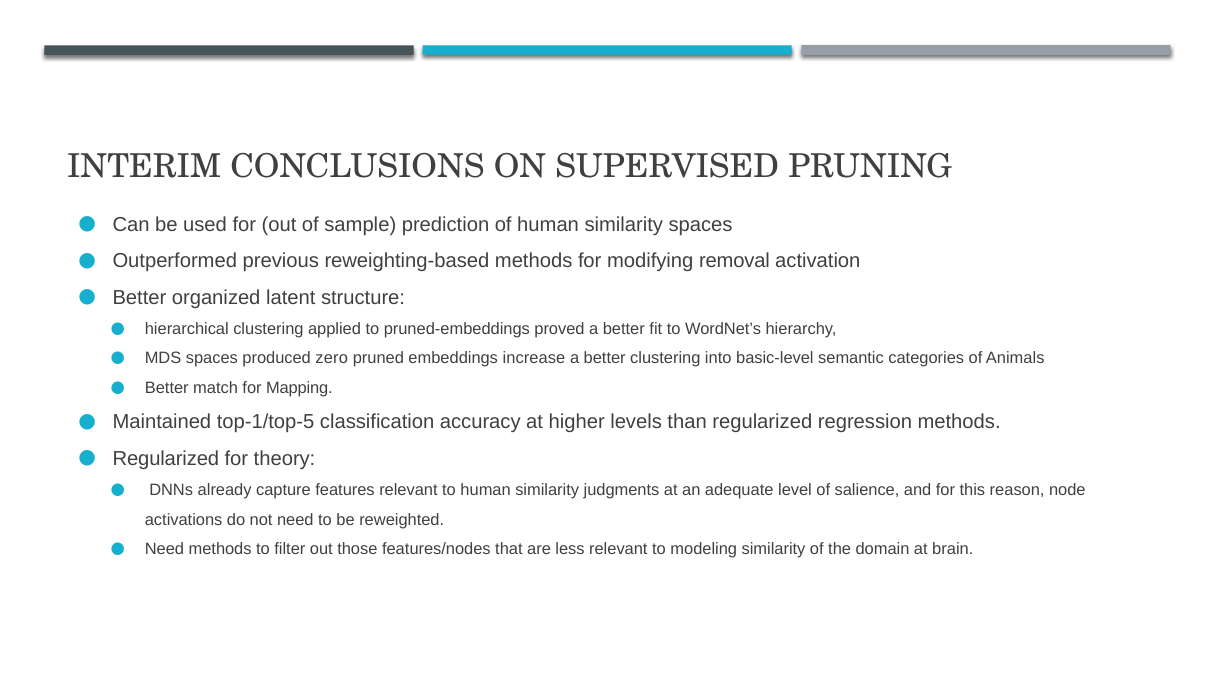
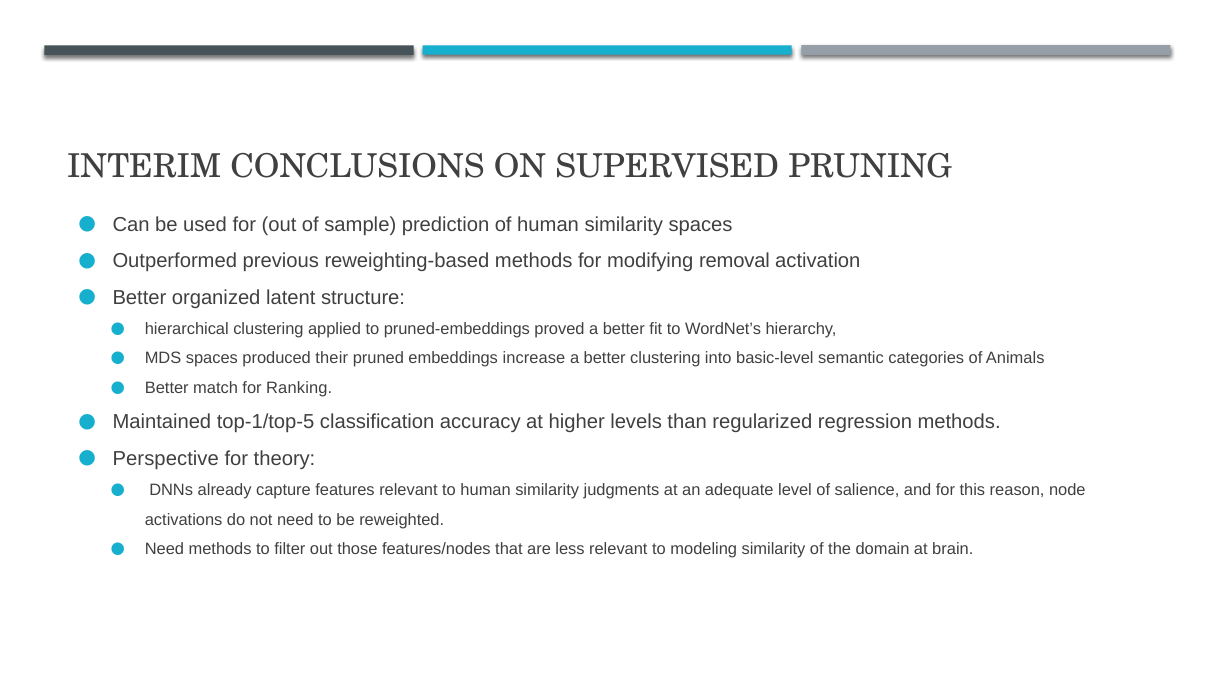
zero: zero -> their (332, 359)
Mapping: Mapping -> Ranking (299, 388)
Regularized: Regularized -> Perspective (166, 459)
